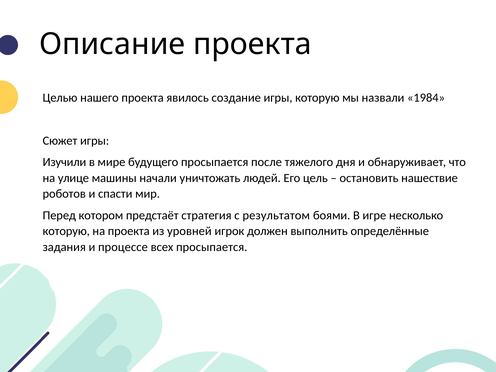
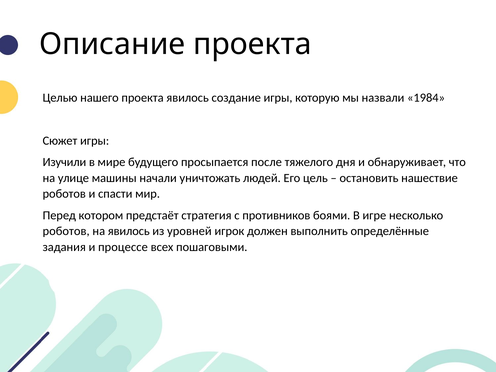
результатом: результатом -> противников (276, 215)
которую: которую -> роботов (66, 231)
на проекта: проекта -> явилось (129, 231)
всех просыпается: просыпается -> пошаговыми (212, 247)
